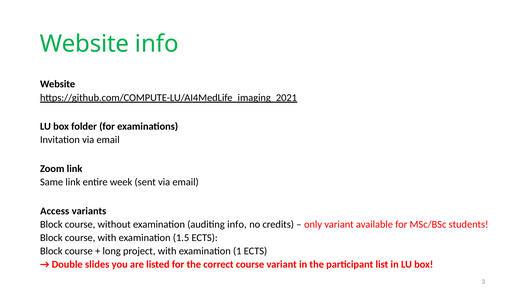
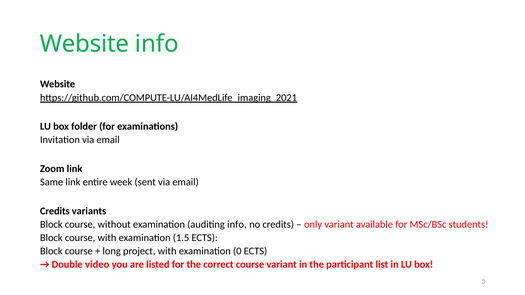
Access: Access -> Credits (55, 211)
1: 1 -> 0 (237, 251)
slides: slides -> video (97, 265)
